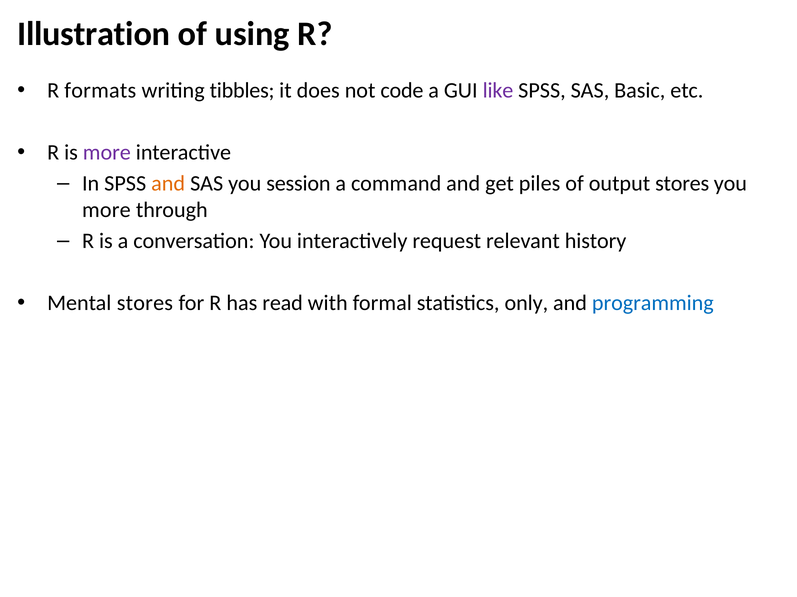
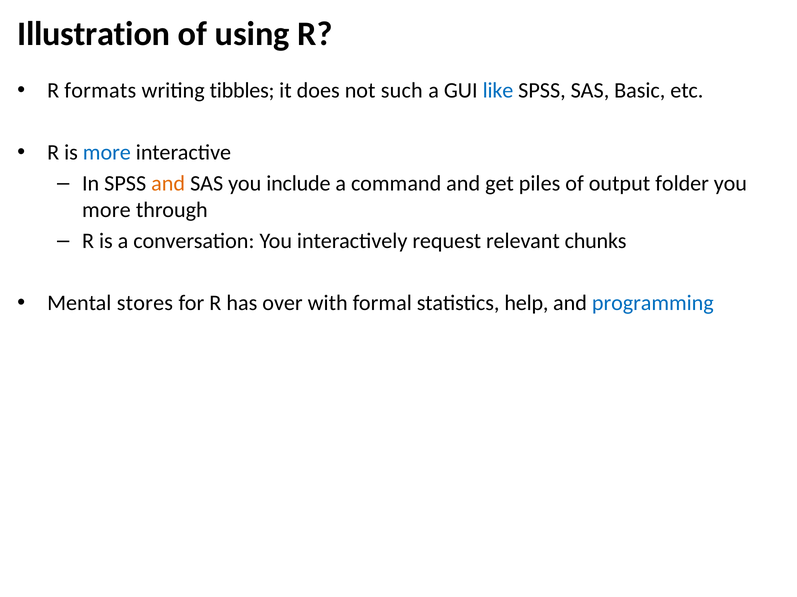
code: code -> such (402, 91)
like colour: purple -> blue (498, 91)
more colour: purple -> blue (107, 153)
session: session -> include (298, 184)
output stores: stores -> folder (682, 184)
history: history -> chunks (596, 241)
read: read -> over (283, 303)
only: only -> help (526, 303)
